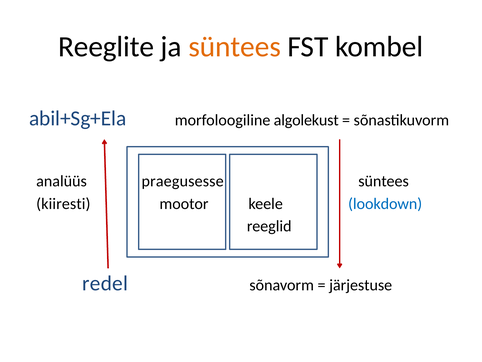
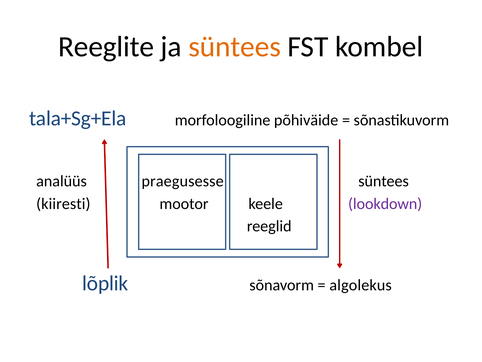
abil+Sg+Ela: abil+Sg+Ela -> tala+Sg+Ela (78, 118)
algolekust: algolekust -> põhiväide (306, 120)
lookdown colour: blue -> purple (385, 204)
redel: redel -> lõplik (105, 283)
järjestuse: järjestuse -> algolekus (361, 285)
